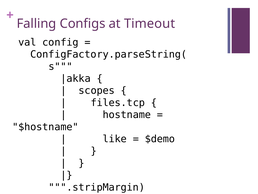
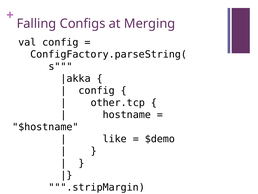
Timeout: Timeout -> Merging (150, 24)
scopes: scopes -> config (97, 90)
files.tcp: files.tcp -> other.tcp (118, 102)
